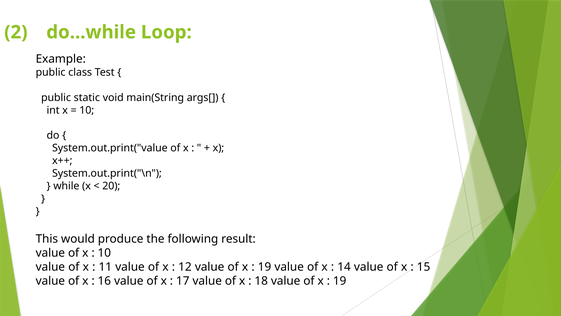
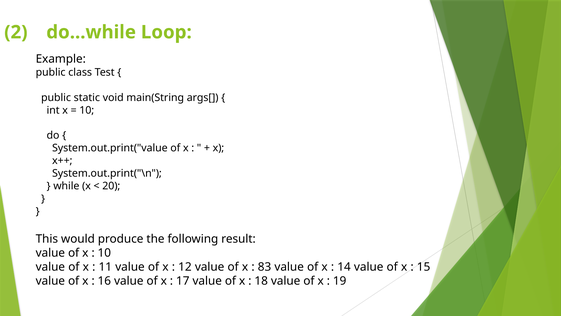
19: 19 -> 83 (264, 267)
